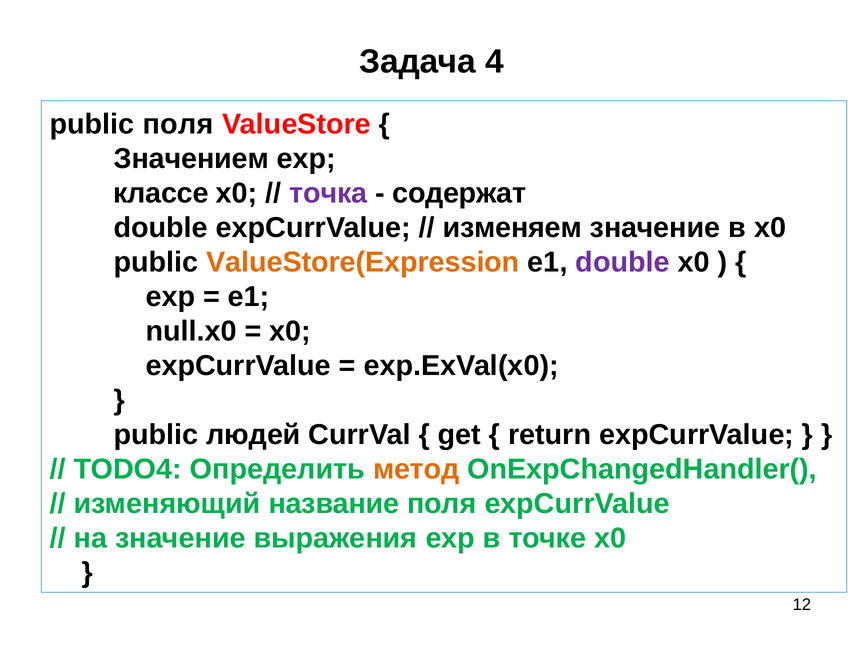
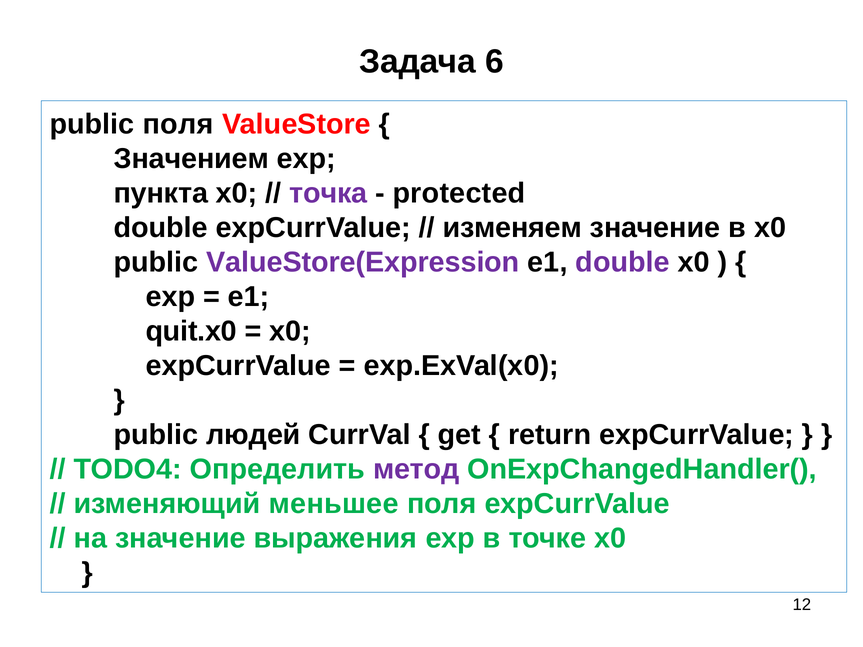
4: 4 -> 6 (494, 62)
классе: классе -> пункта (161, 193)
содержат: содержат -> protected (459, 193)
ValueStore(Expression colour: orange -> purple (363, 262)
null.x0: null.x0 -> quit.x0 (191, 331)
метод colour: orange -> purple (416, 469)
название: название -> меньшее (334, 504)
